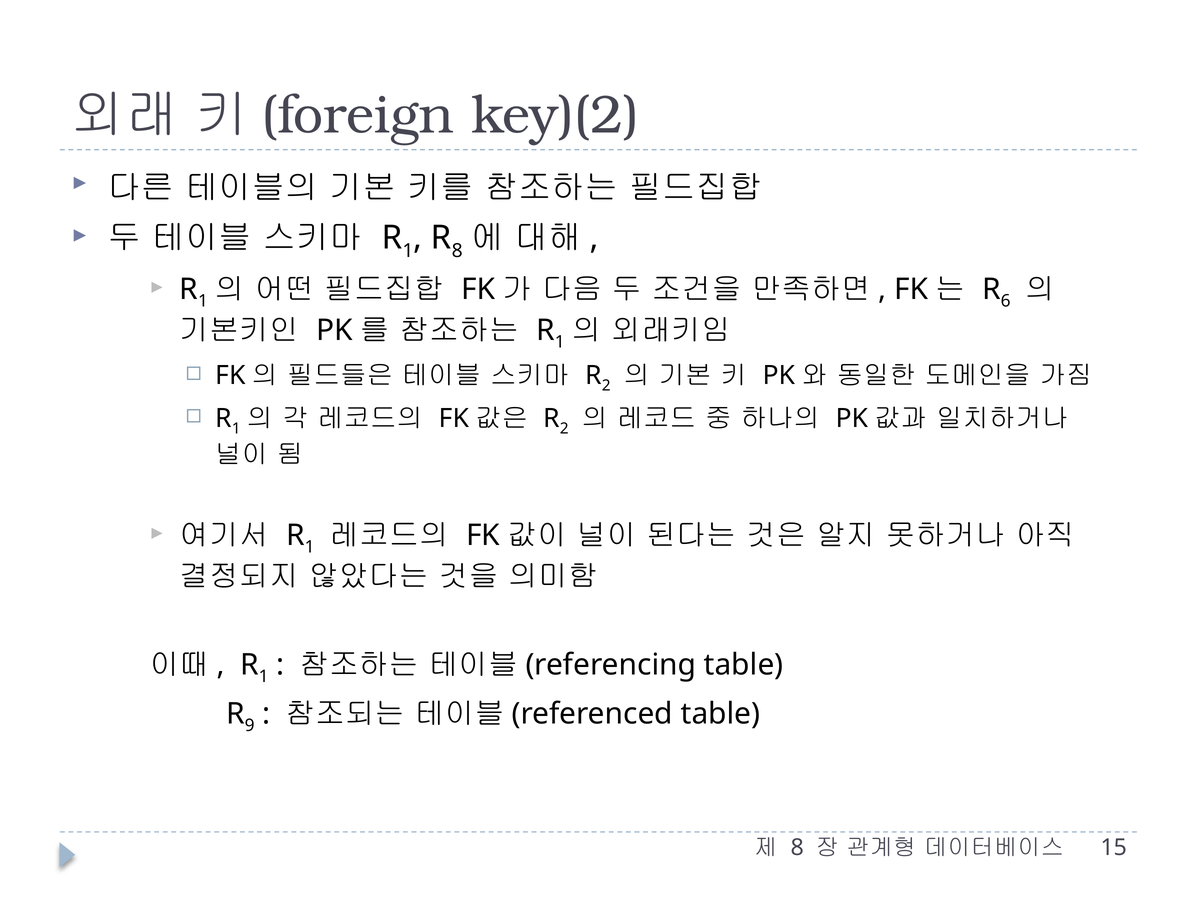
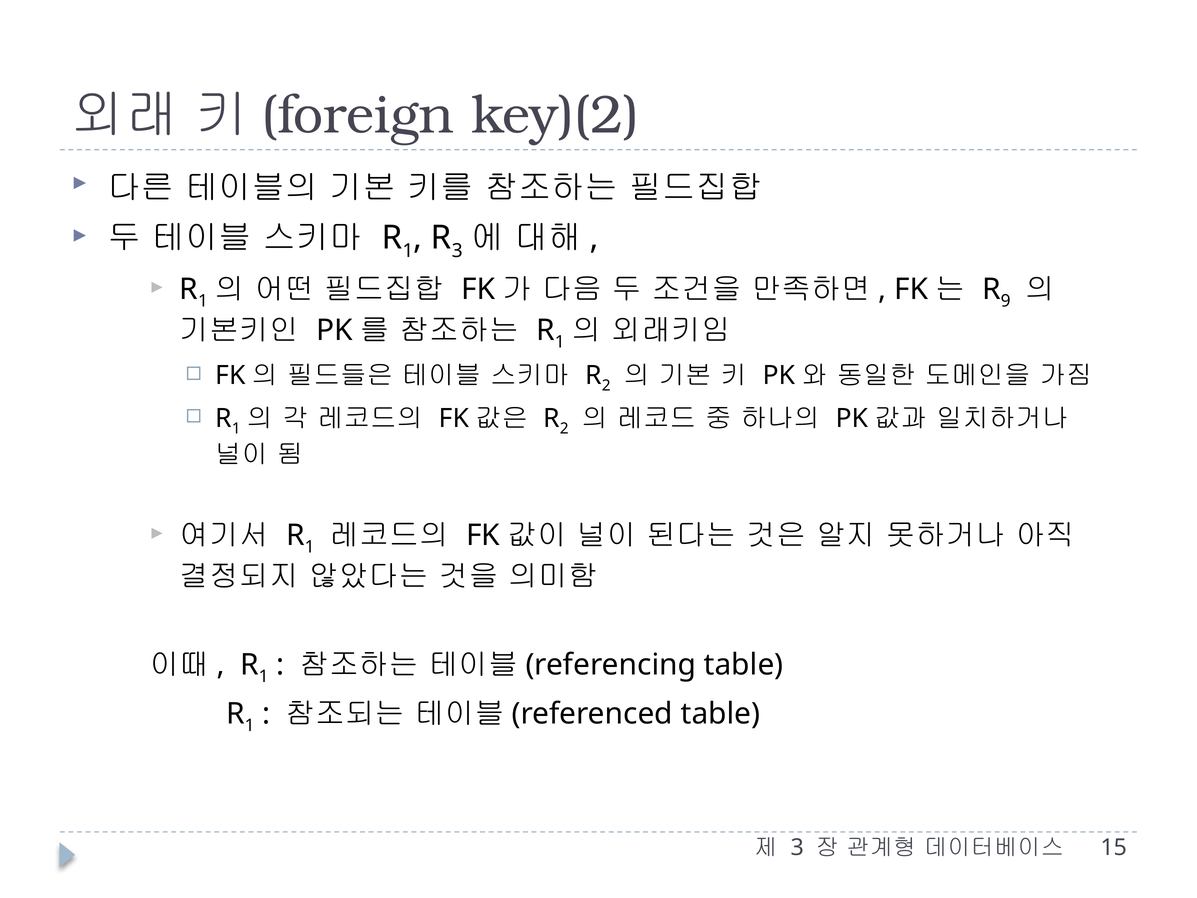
8: 8 -> 3 (457, 251)
6: 6 -> 9 (1006, 301)
9: 9 -> 1 (250, 725)
8: 8 -> 3 (797, 847)
